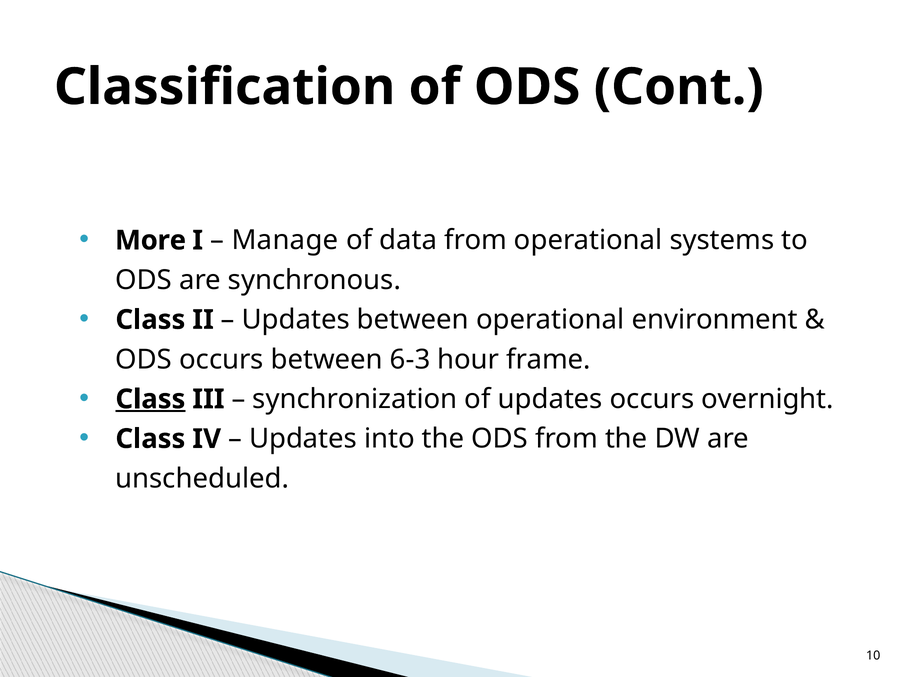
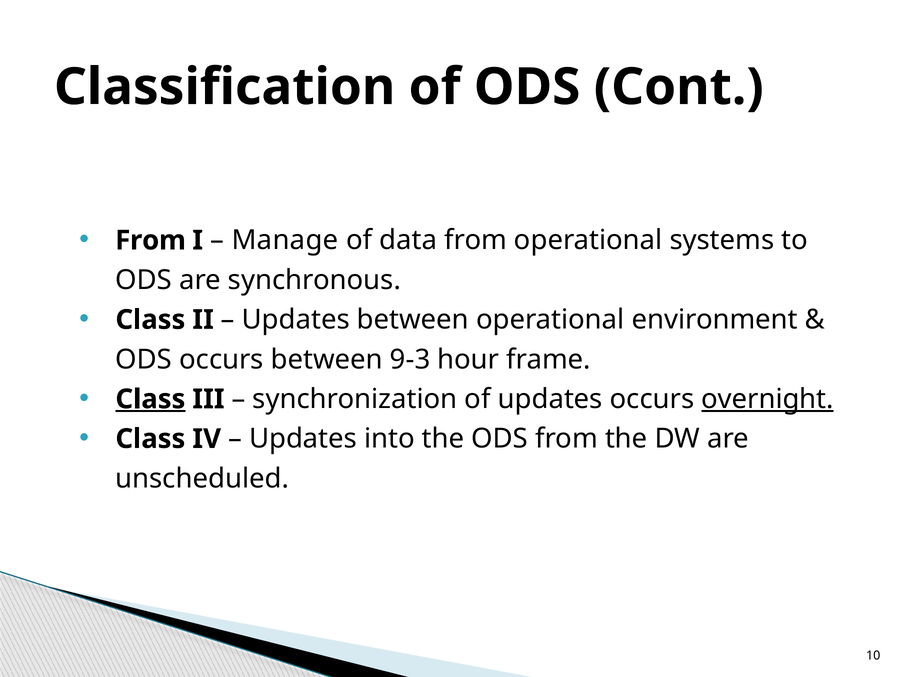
More: More -> From (151, 240)
6-3: 6-3 -> 9-3 (410, 359)
overnight underline: none -> present (767, 399)
